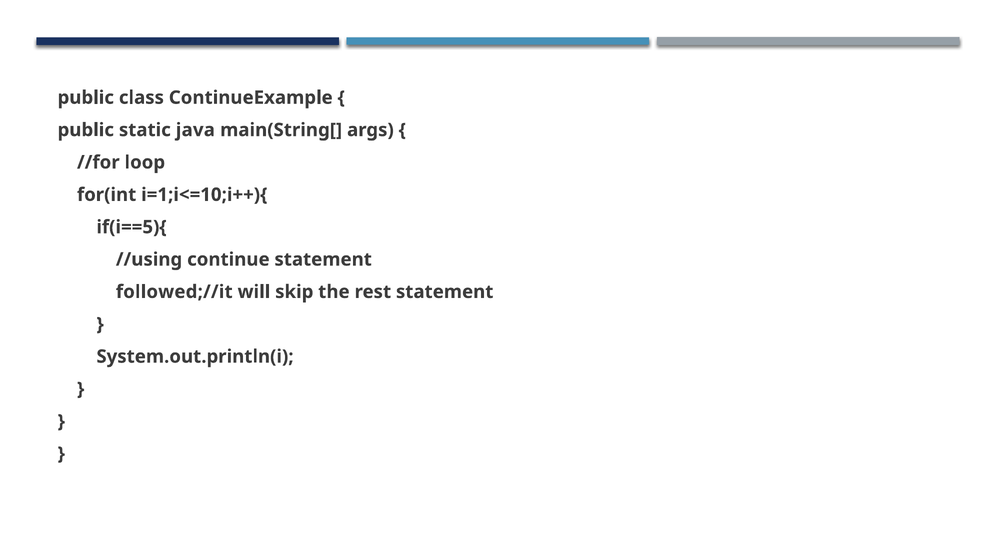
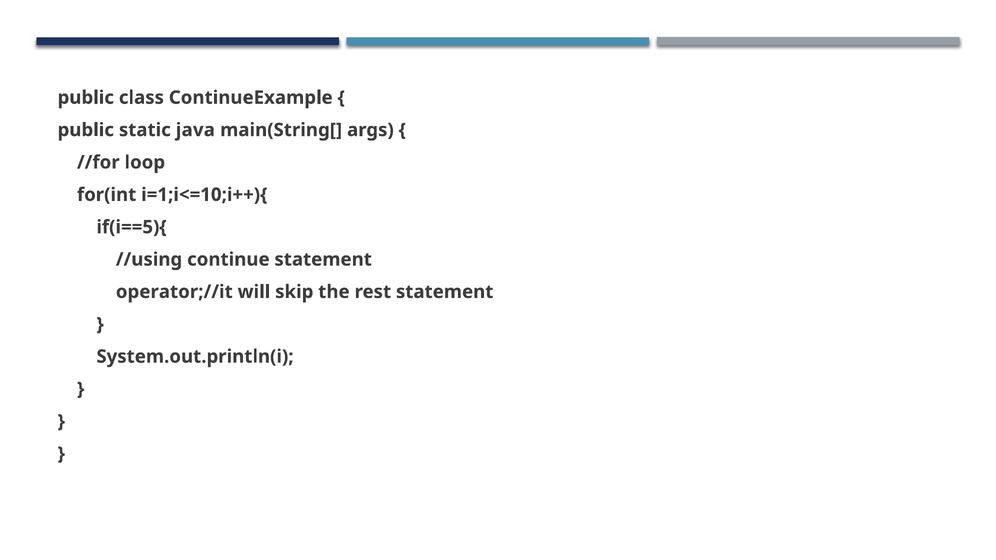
followed;//it: followed;//it -> operator;//it (174, 292)
